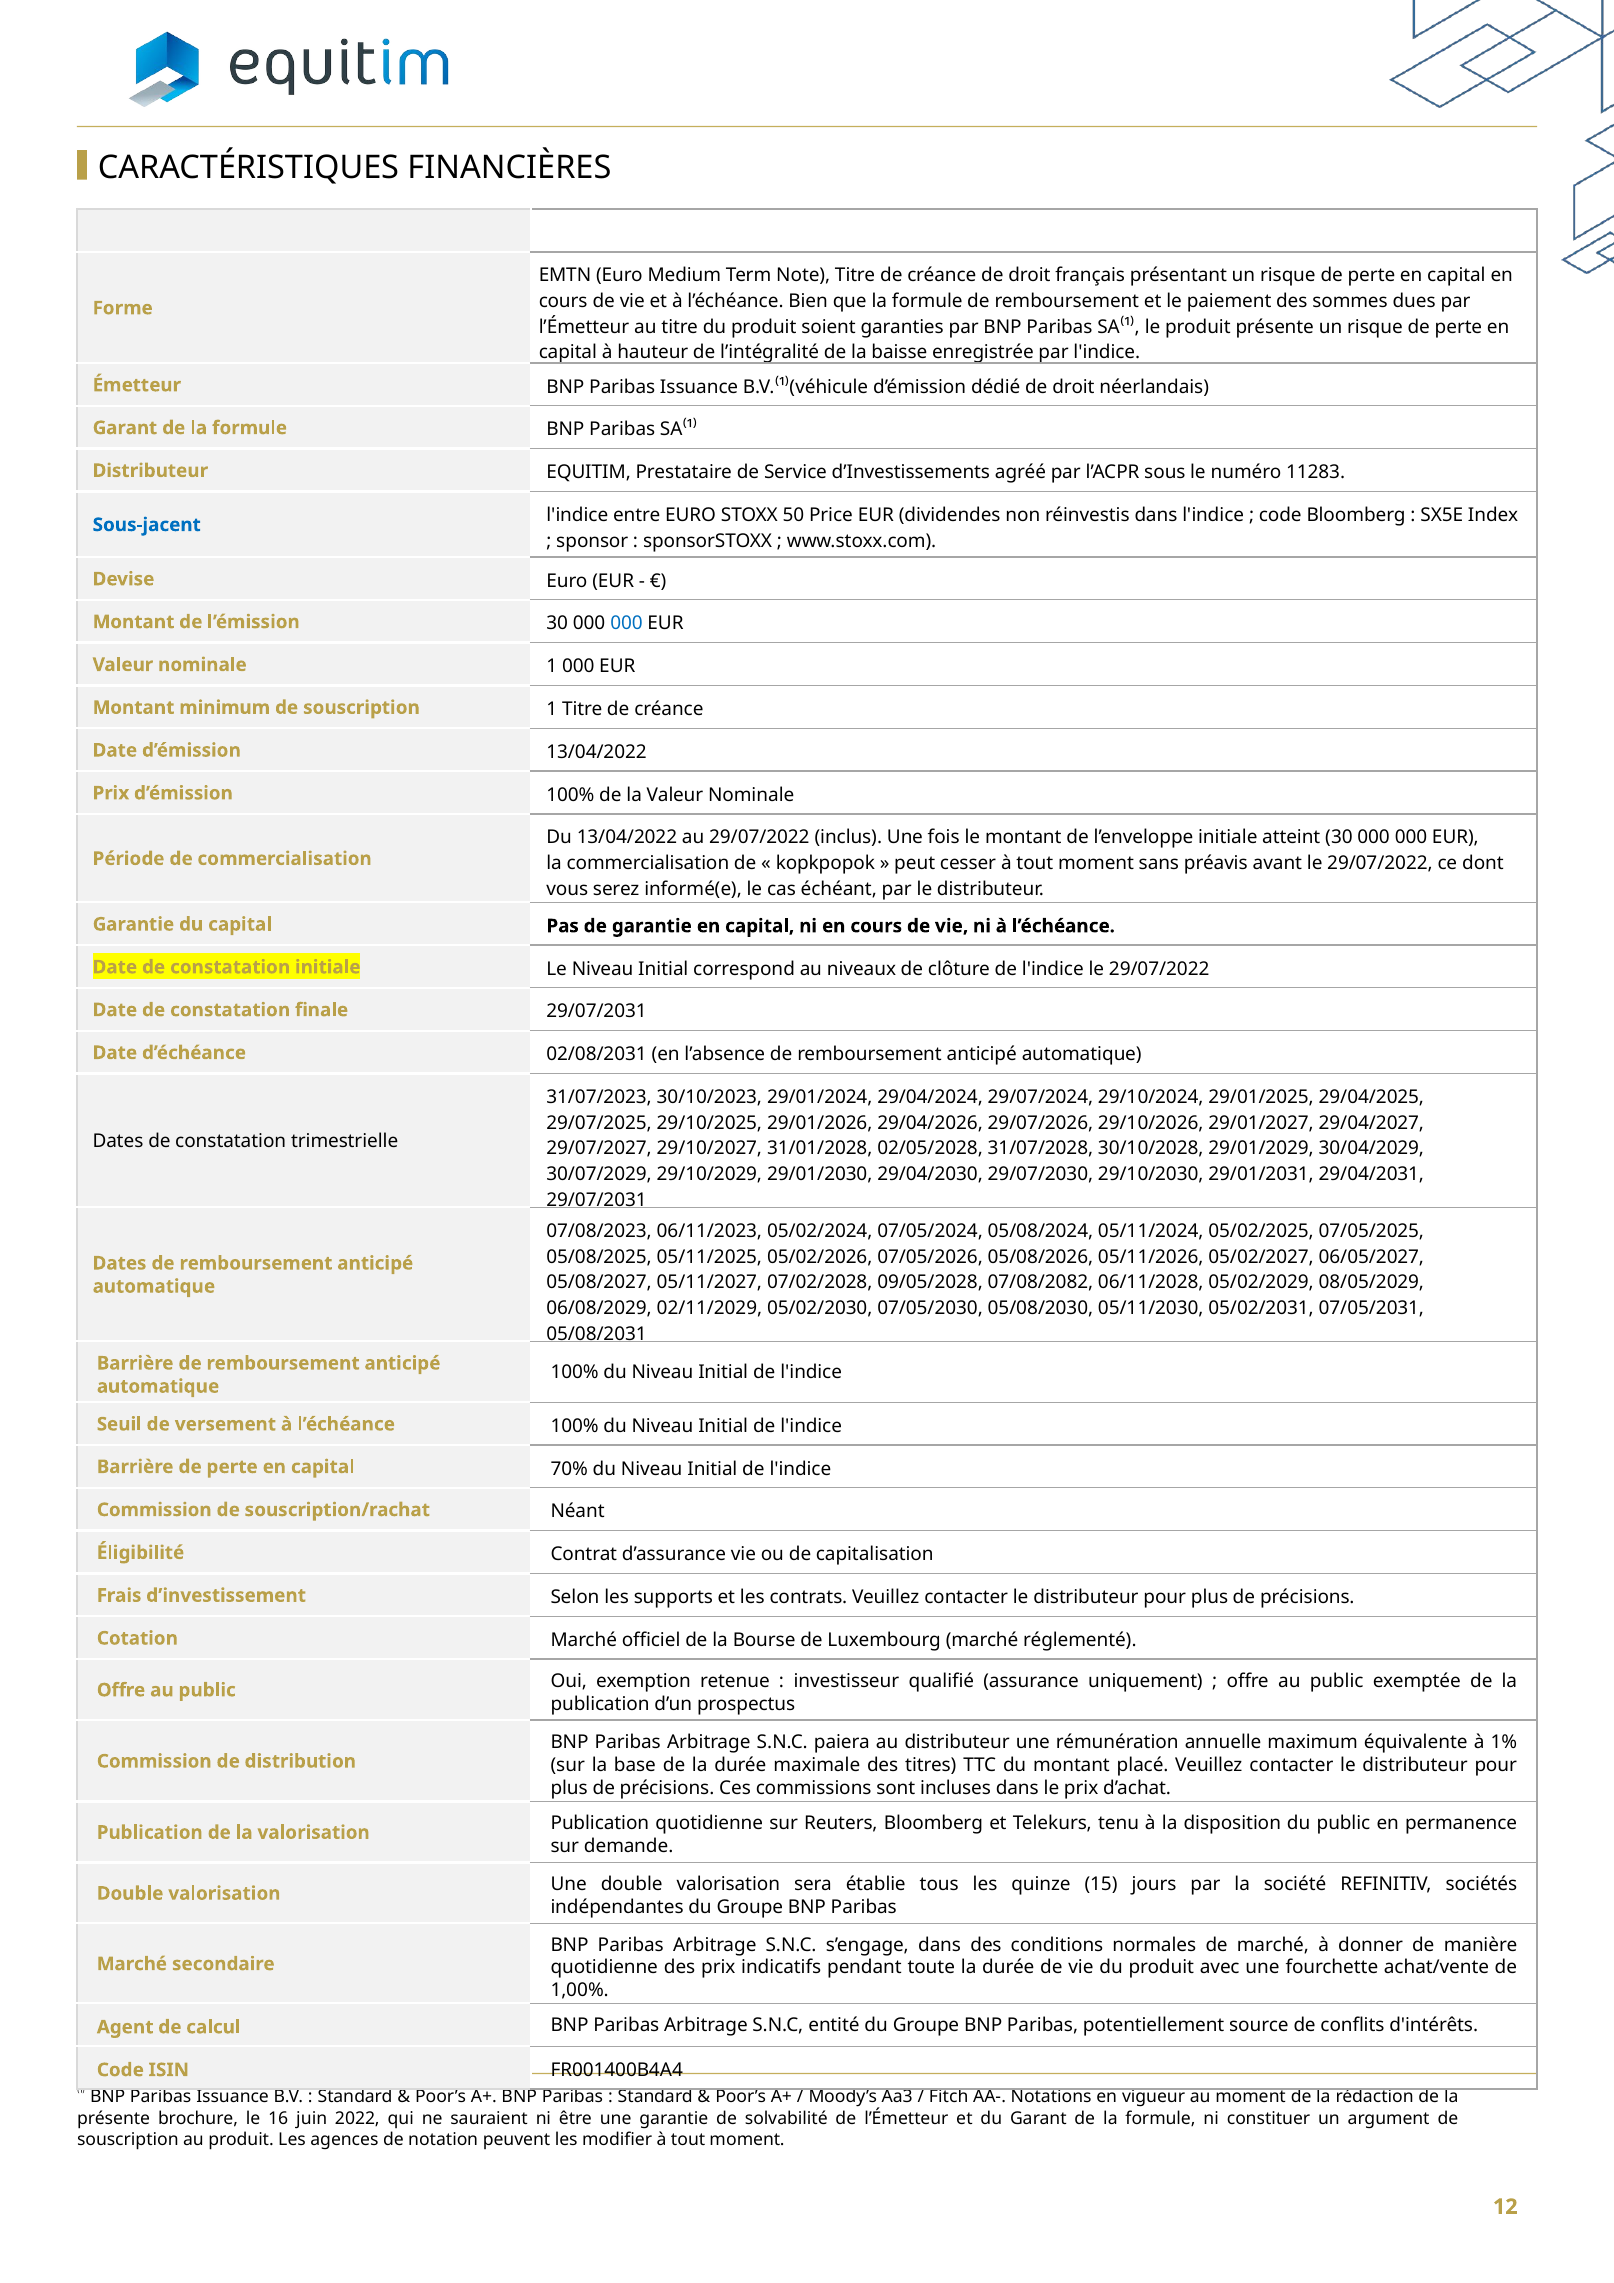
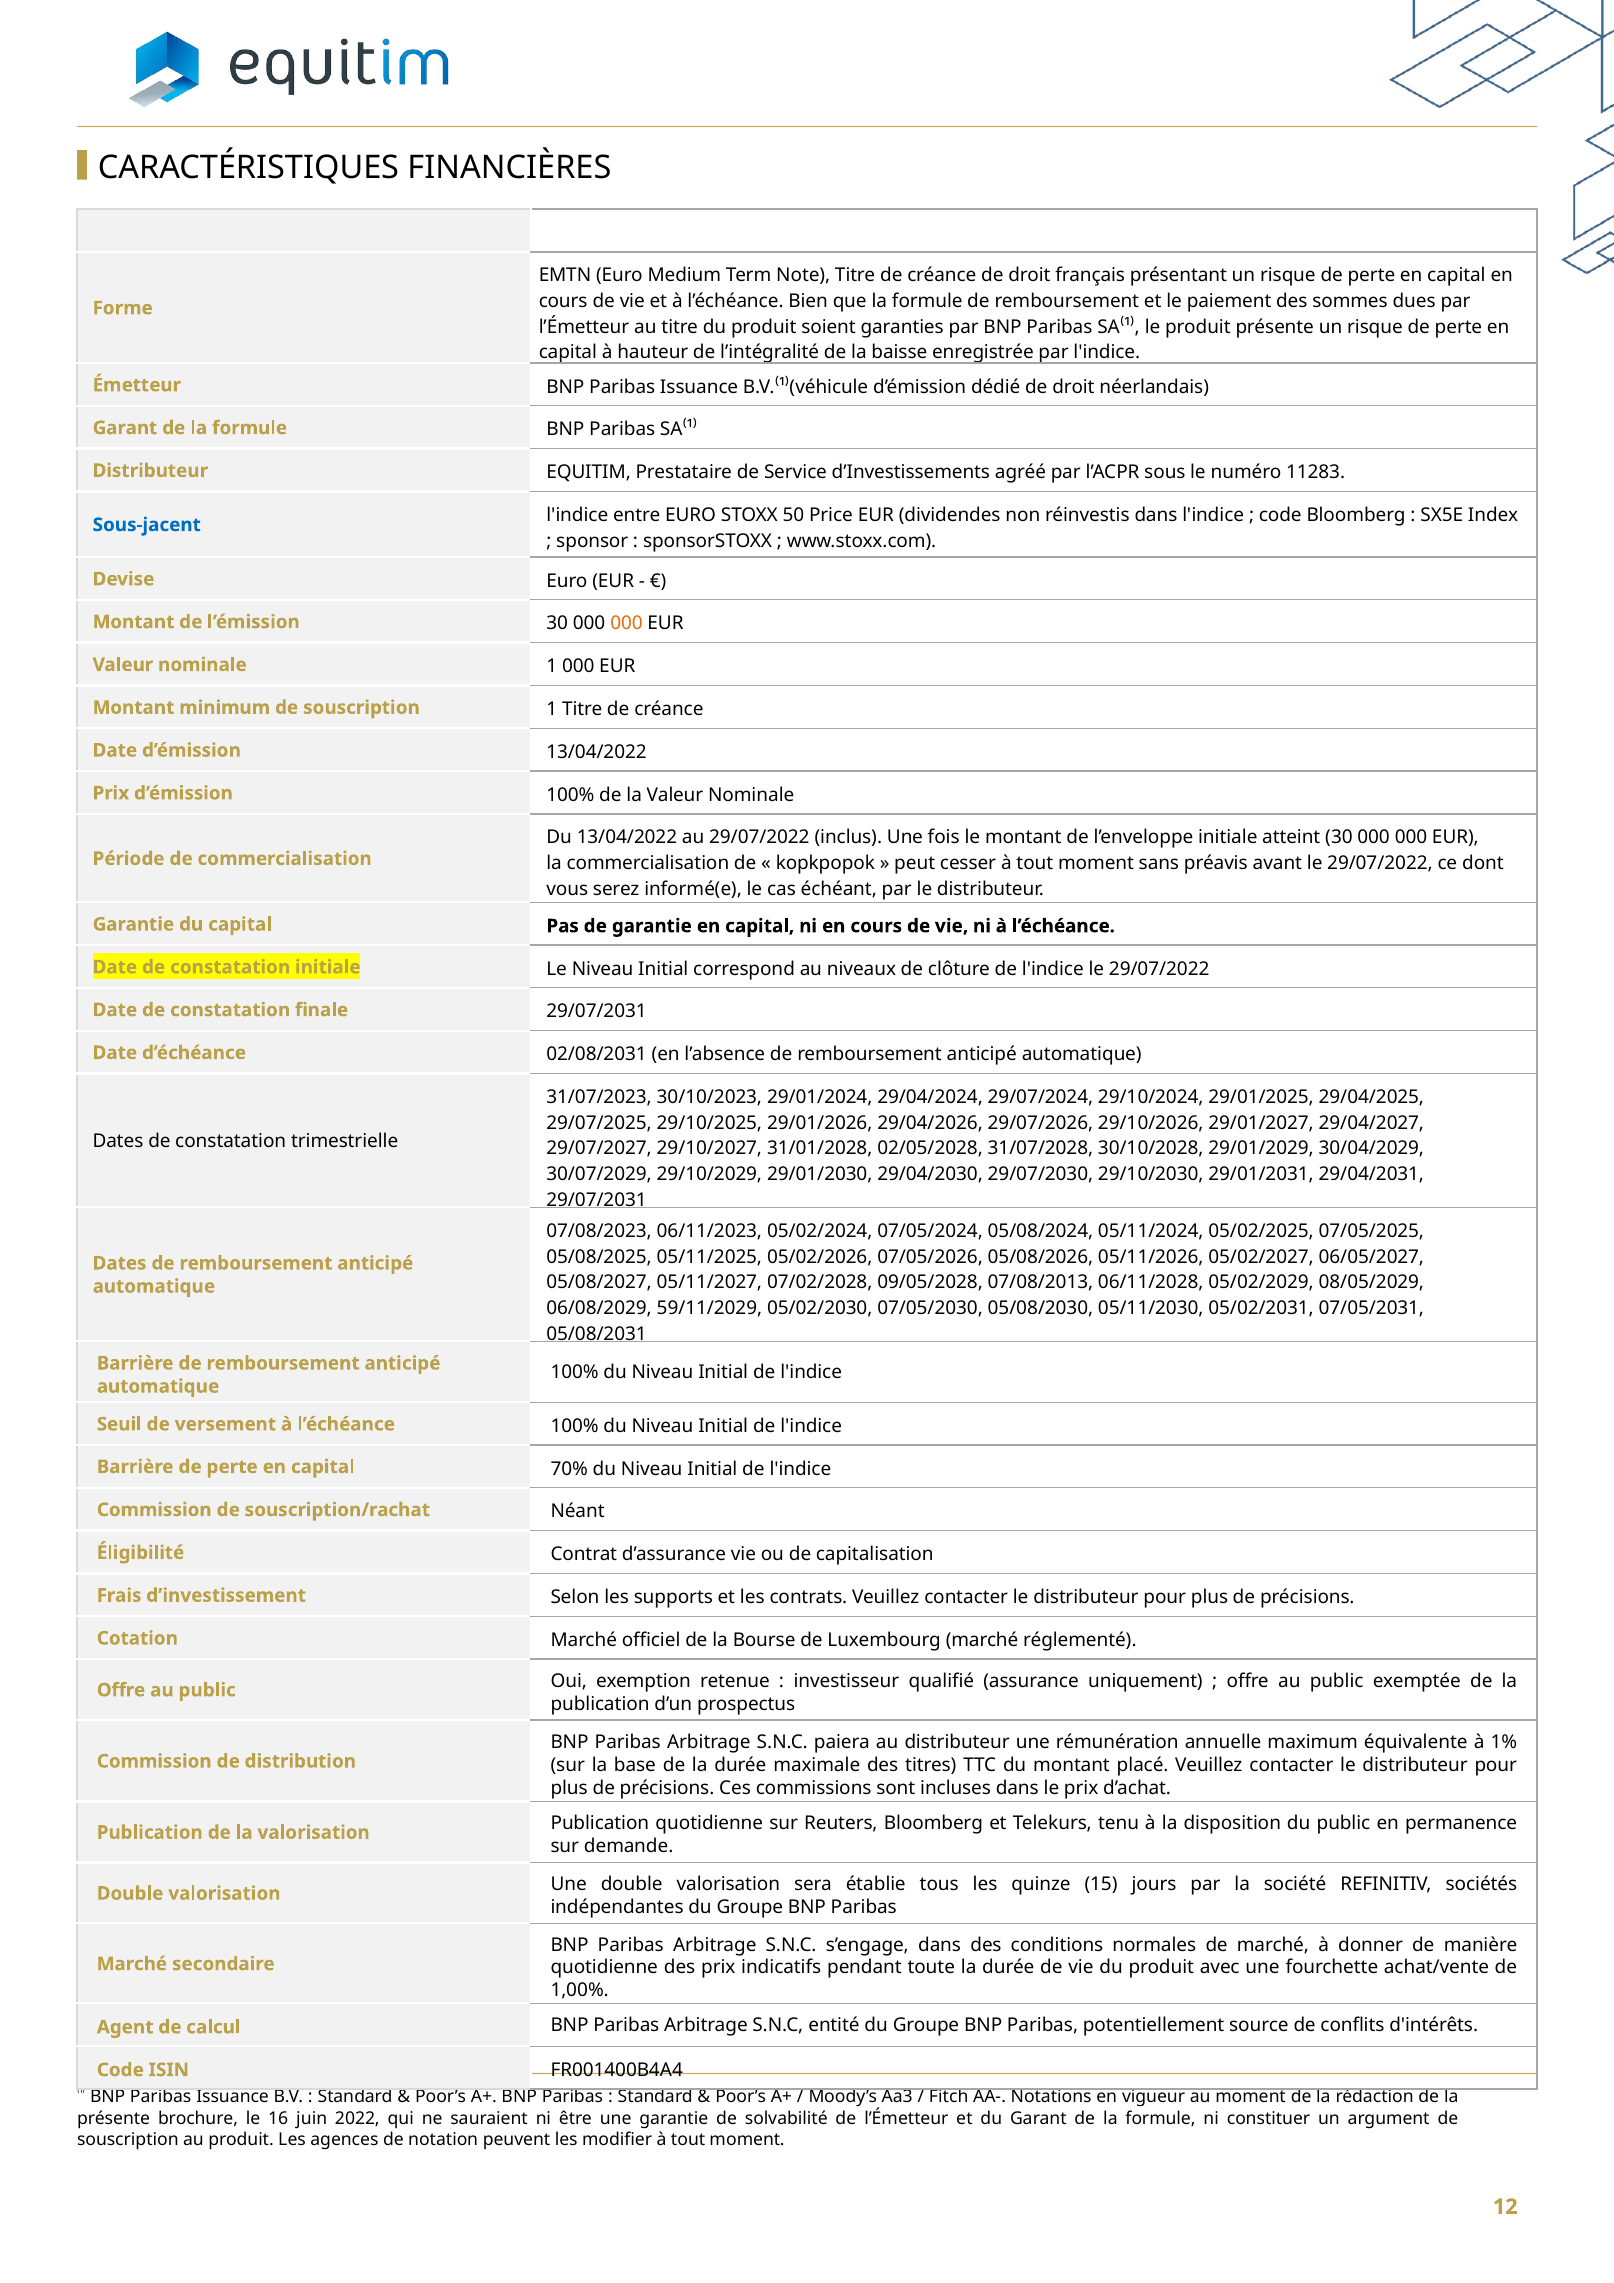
000 colour: blue -> orange (626, 624)
07/08/2082: 07/08/2082 -> 07/08/2013 (1040, 1282)
02/11/2029: 02/11/2029 -> 59/11/2029 (709, 1308)
